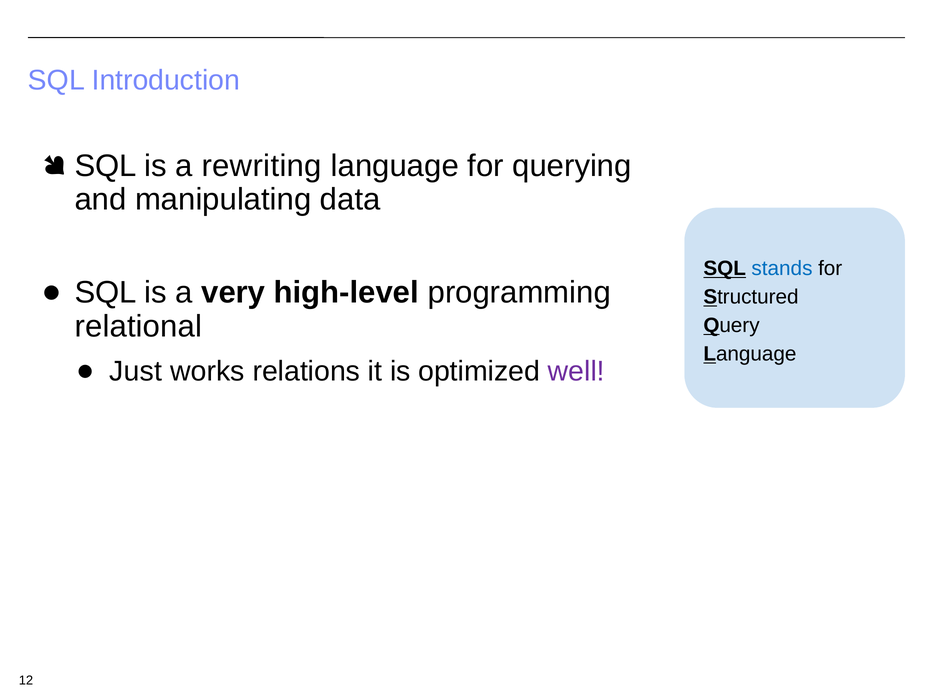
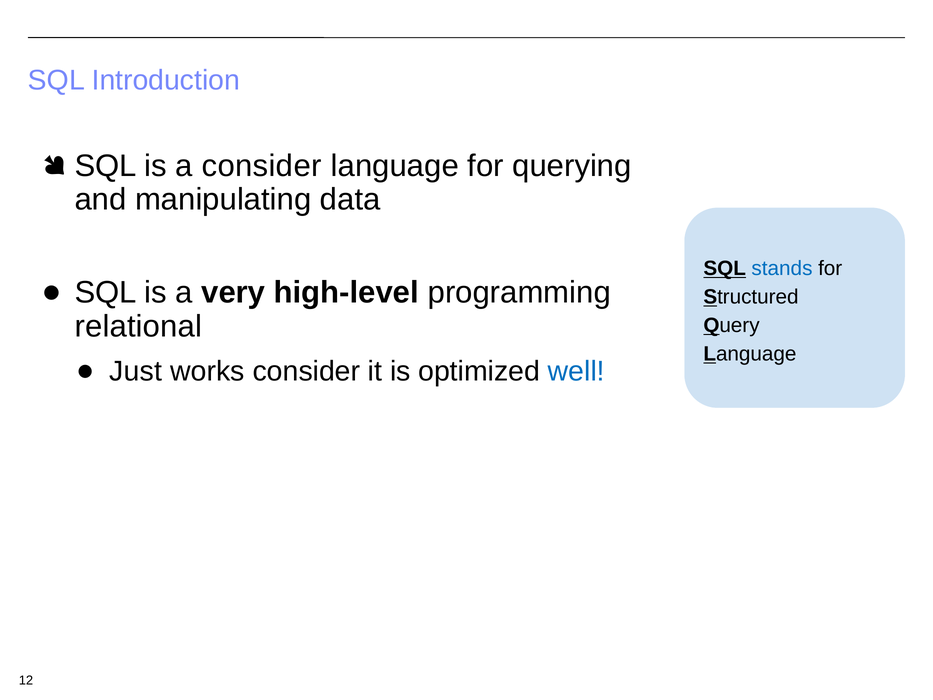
a rewriting: rewriting -> consider (262, 166)
works relations: relations -> consider (306, 371)
well colour: purple -> blue (576, 371)
